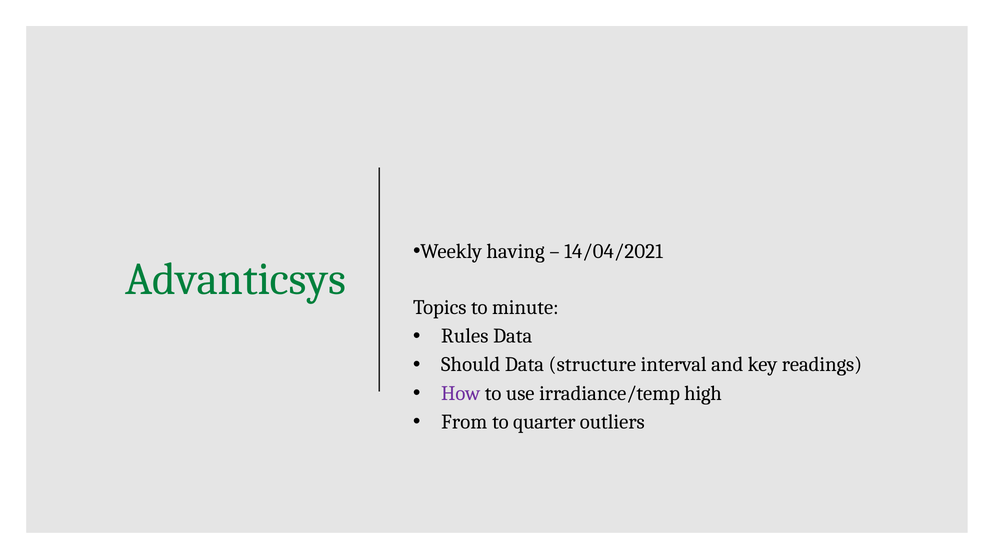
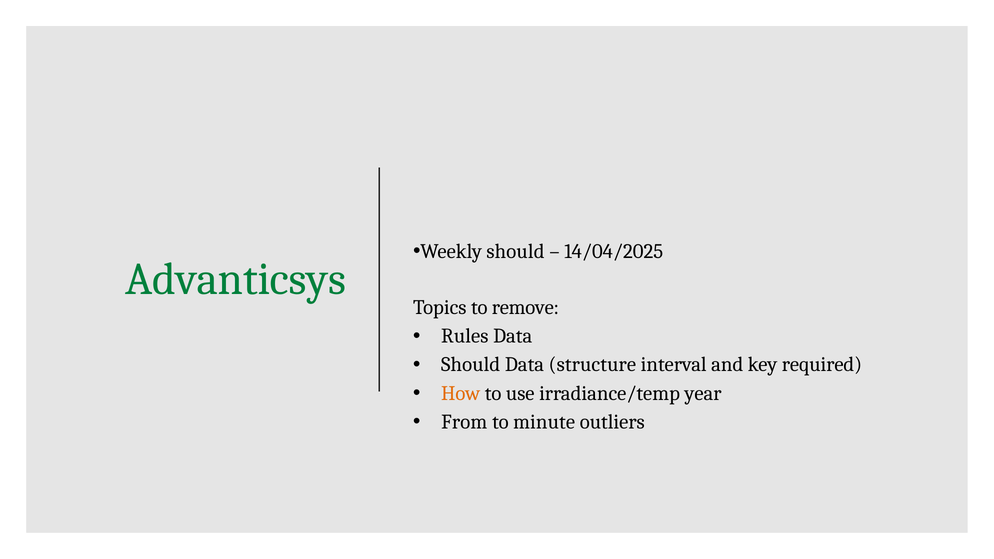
Weekly having: having -> should (515, 251)
14/04/2021: 14/04/2021 -> 14/04/2025 (614, 251)
minute: minute -> remove (525, 307)
readings: readings -> required (822, 365)
How colour: purple -> orange (461, 393)
high: high -> year (703, 393)
quarter: quarter -> minute (544, 422)
